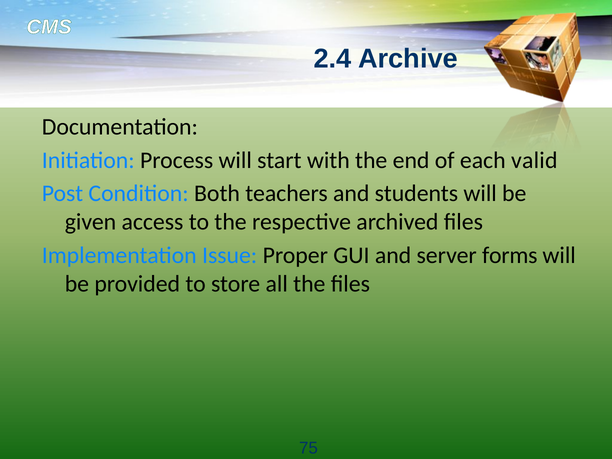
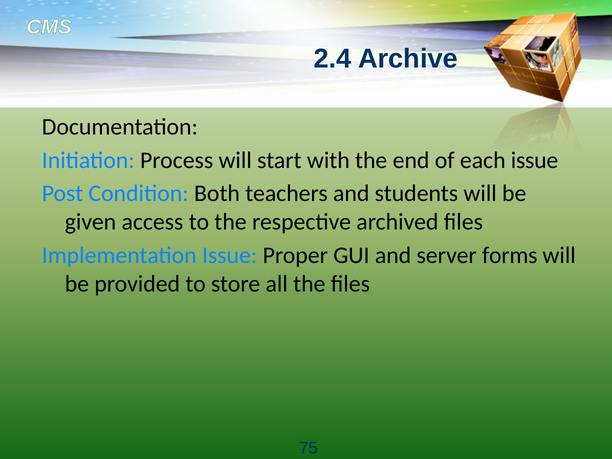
each valid: valid -> issue (535, 160)
